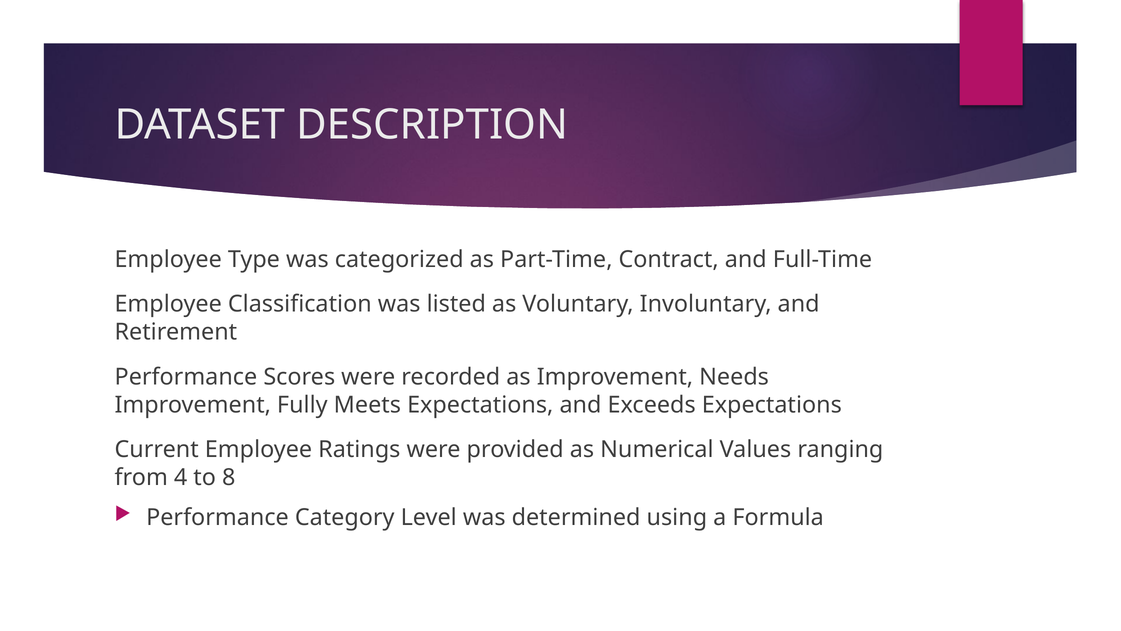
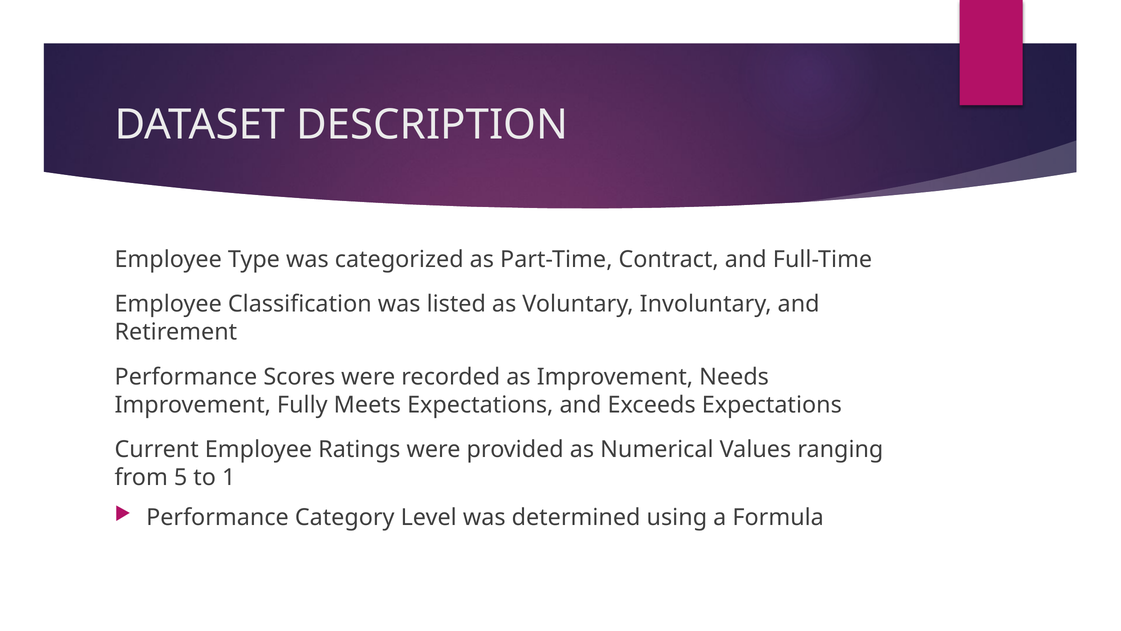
4: 4 -> 5 (181, 477)
8: 8 -> 1 (229, 477)
